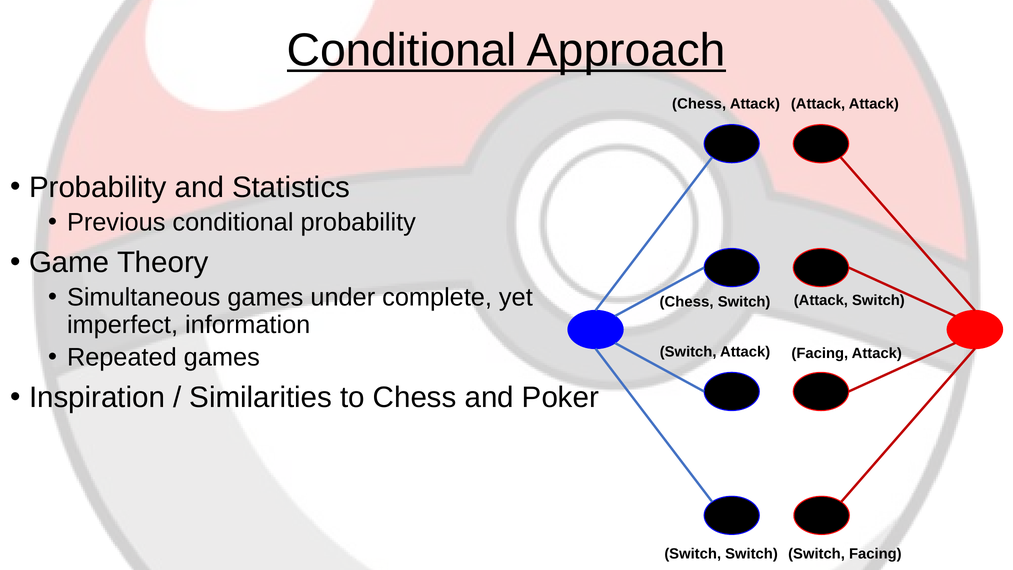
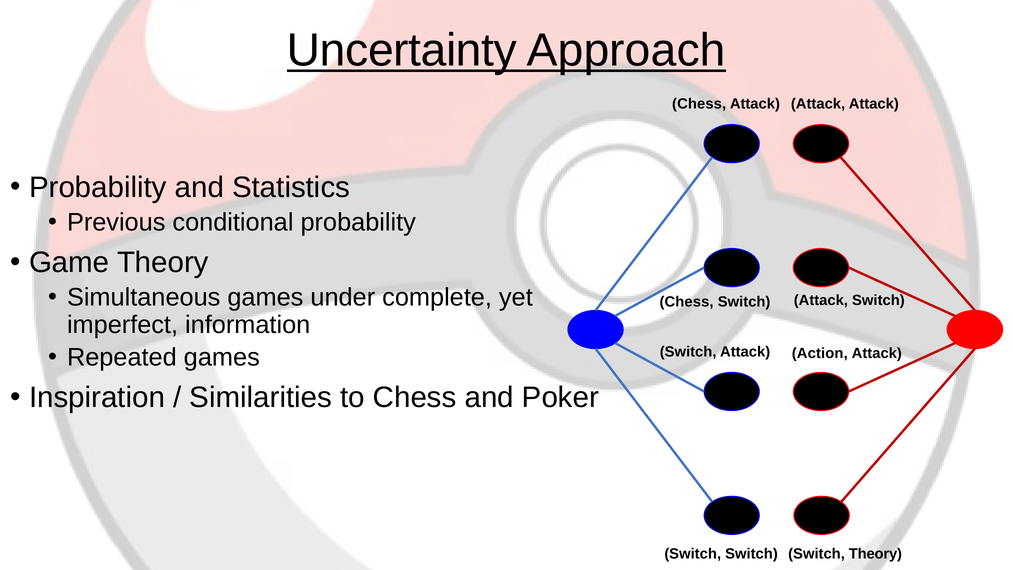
Conditional: Conditional -> Uncertainty (402, 50)
Attack Facing: Facing -> Action (820, 353)
Switch Facing: Facing -> Theory (875, 554)
